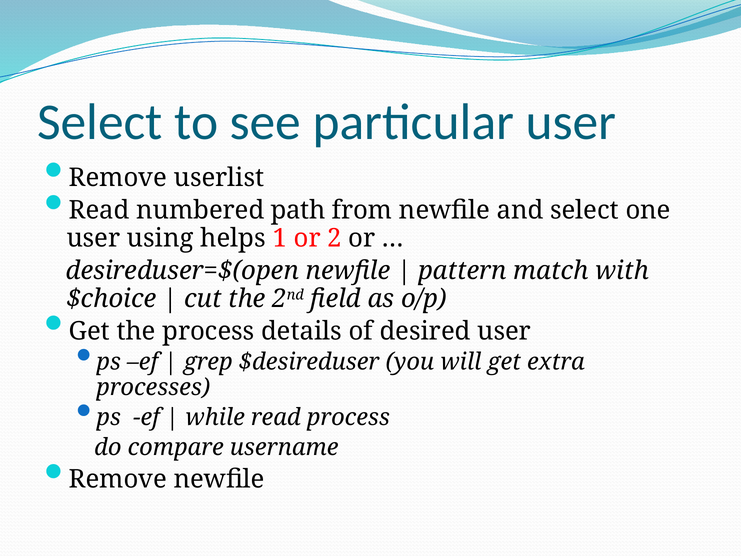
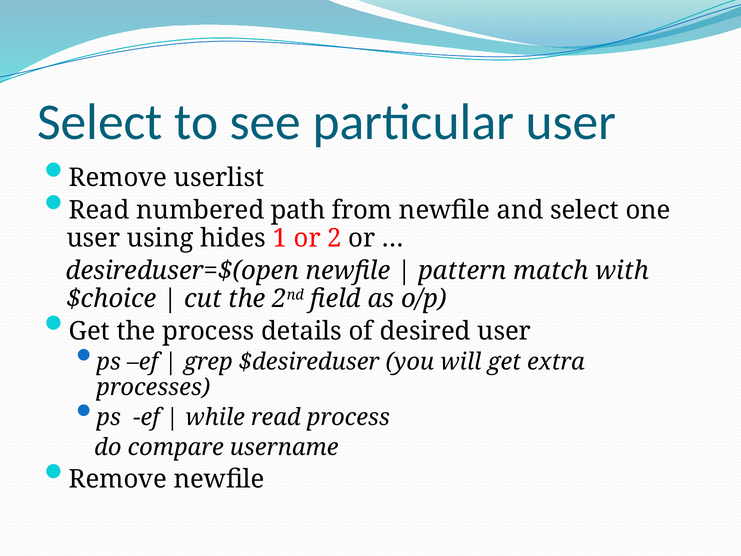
helps: helps -> hides (233, 238)
